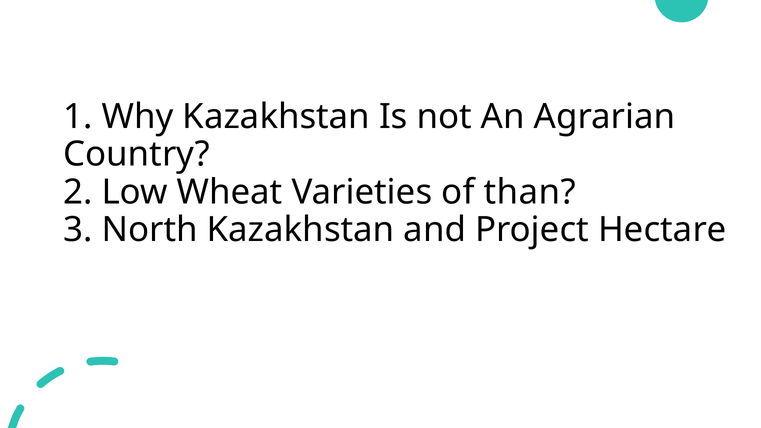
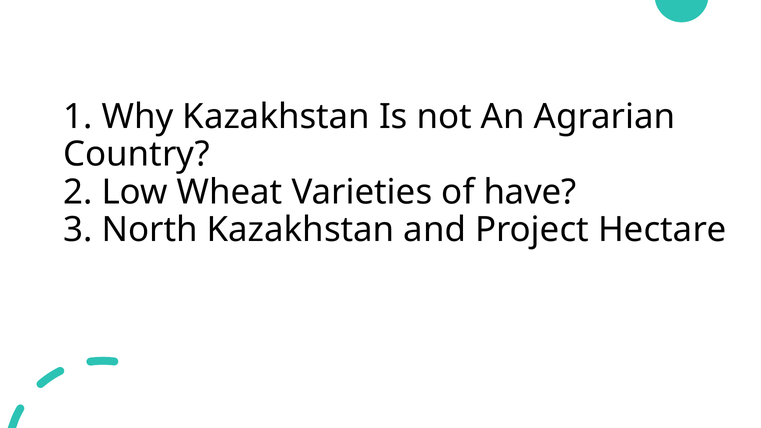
than: than -> have (530, 192)
